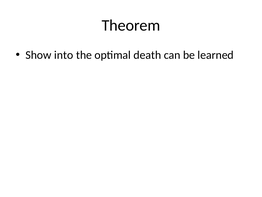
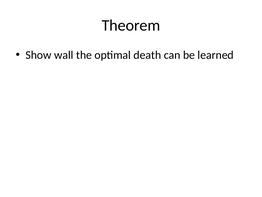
into: into -> wall (64, 55)
